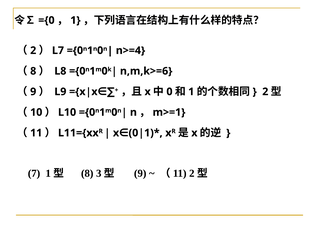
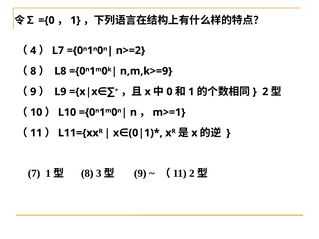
2: 2 -> 4 (33, 51)
n>=4: n>=4 -> n>=2 (130, 51)
n,m,k>=6: n,m,k>=6 -> n,m,k>=9 (146, 71)
